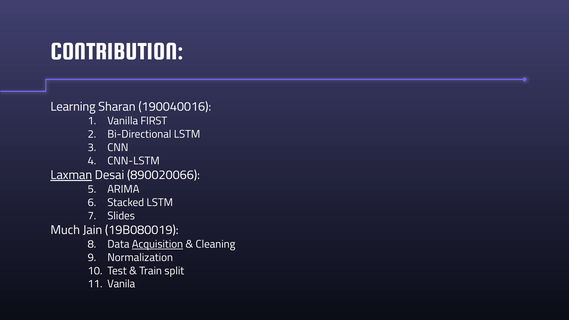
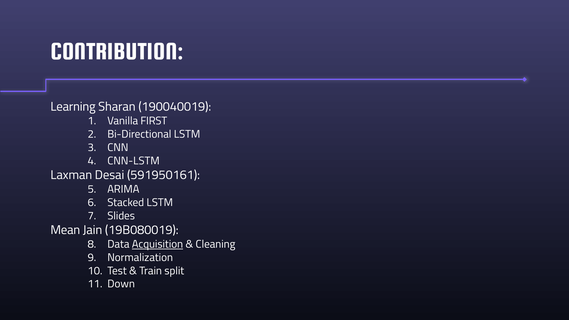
190040016: 190040016 -> 190040019 (175, 107)
Laxman underline: present -> none (71, 175)
890020066: 890020066 -> 591950161 (163, 175)
Much: Much -> Mean (65, 230)
Vanila: Vanila -> Down (121, 284)
